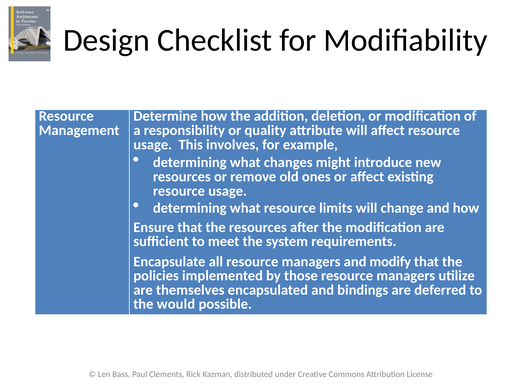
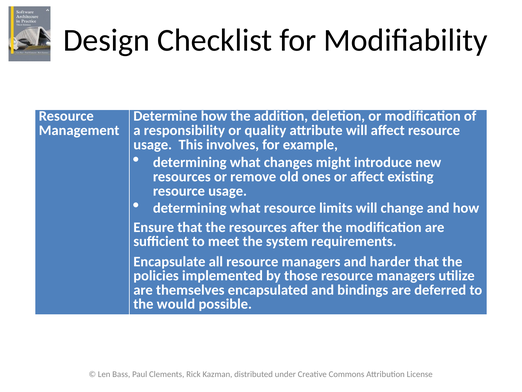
modify: modify -> harder (390, 261)
